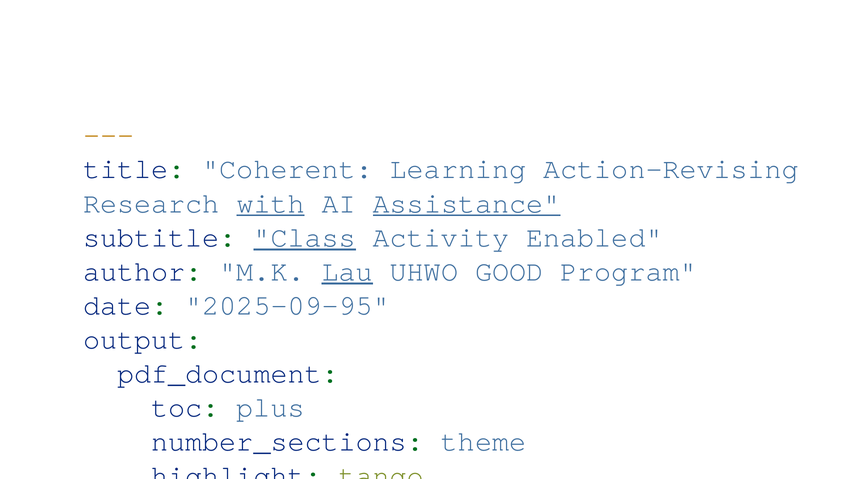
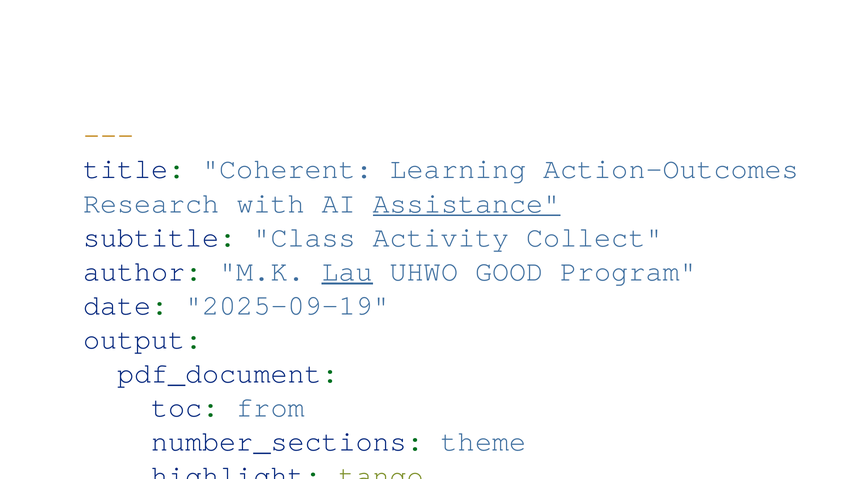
Action-Revising: Action-Revising -> Action-Outcomes (671, 169)
with underline: present -> none (271, 203)
Class underline: present -> none (305, 237)
Enabled: Enabled -> Collect (594, 237)
2025-09-95: 2025-09-95 -> 2025-09-19 (288, 306)
plus: plus -> from (271, 408)
